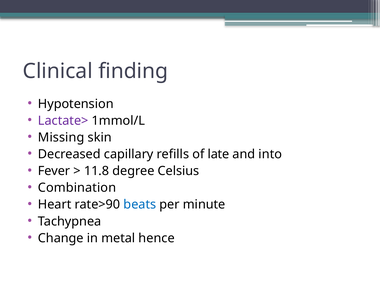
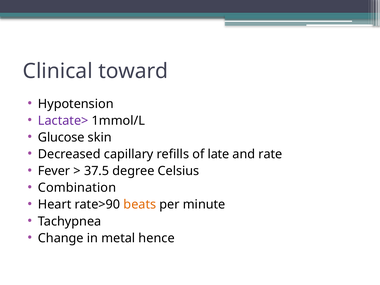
finding: finding -> toward (133, 71)
Missing: Missing -> Glucose (61, 137)
into: into -> rate (270, 154)
11.8: 11.8 -> 37.5 (97, 171)
beats colour: blue -> orange (140, 205)
